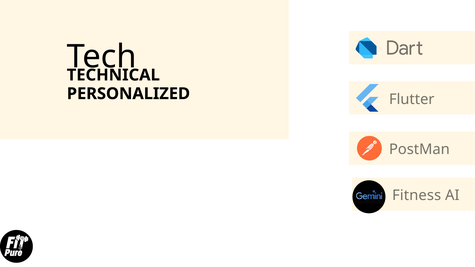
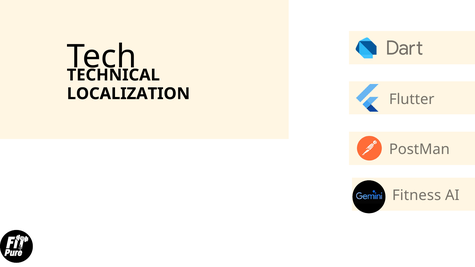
PERSONALIZED: PERSONALIZED -> LOCALIZATION (128, 94)
